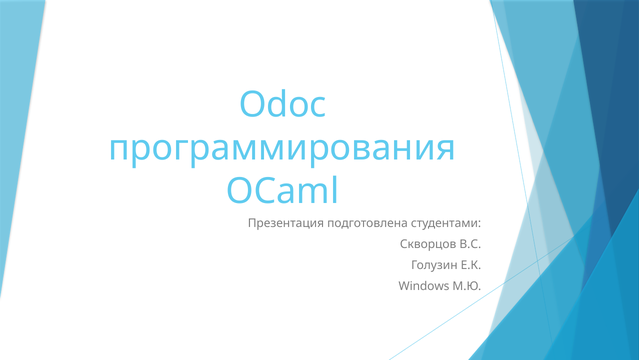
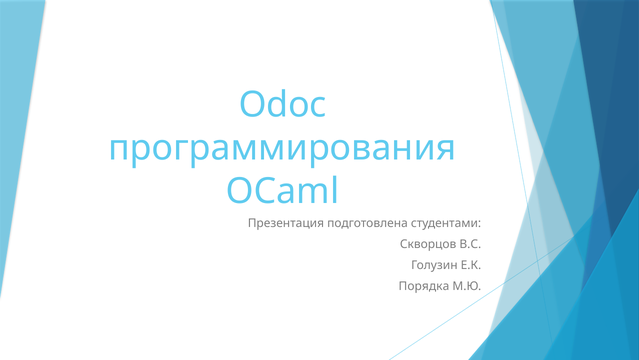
Windows: Windows -> Порядка (424, 286)
